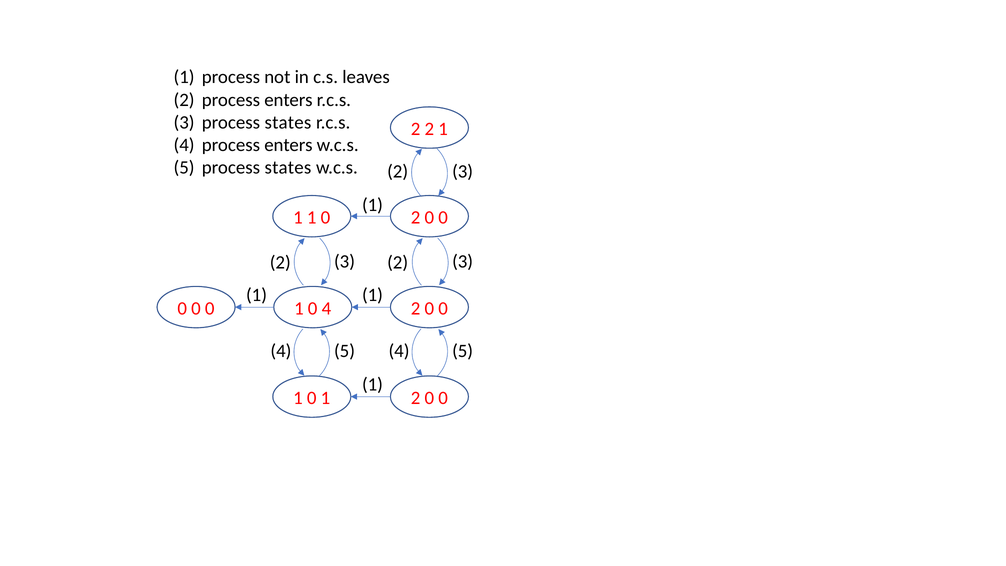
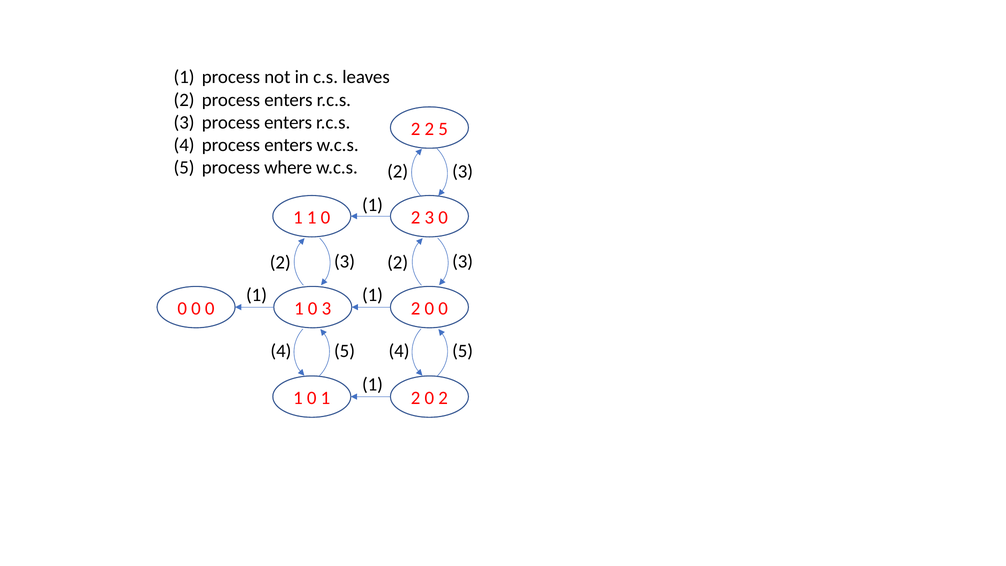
3 process states: states -> enters (288, 122)
2 1: 1 -> 5 (443, 129)
5 process states: states -> where (288, 168)
0: 0 -> 3 (429, 217)
0 4: 4 -> 3 (326, 308)
0: 0 -> 2 (443, 398)
